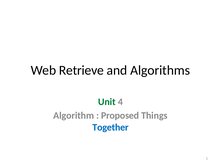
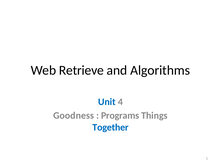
Unit colour: green -> blue (107, 102)
Algorithm: Algorithm -> Goodness (74, 115)
Proposed: Proposed -> Programs (120, 115)
